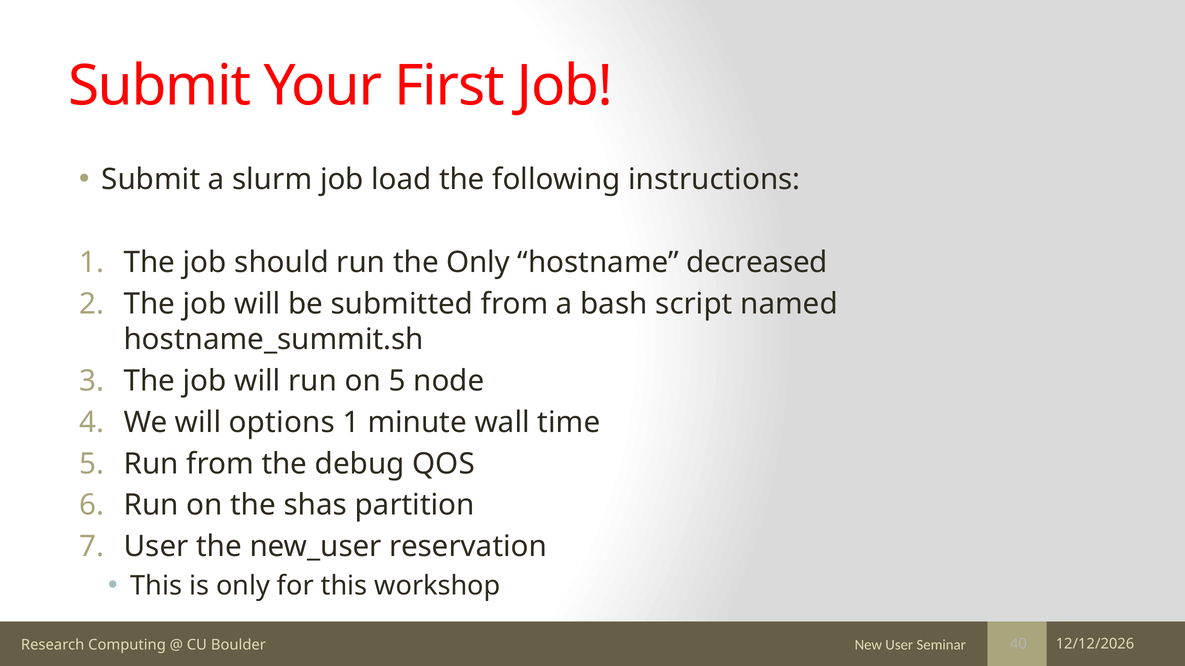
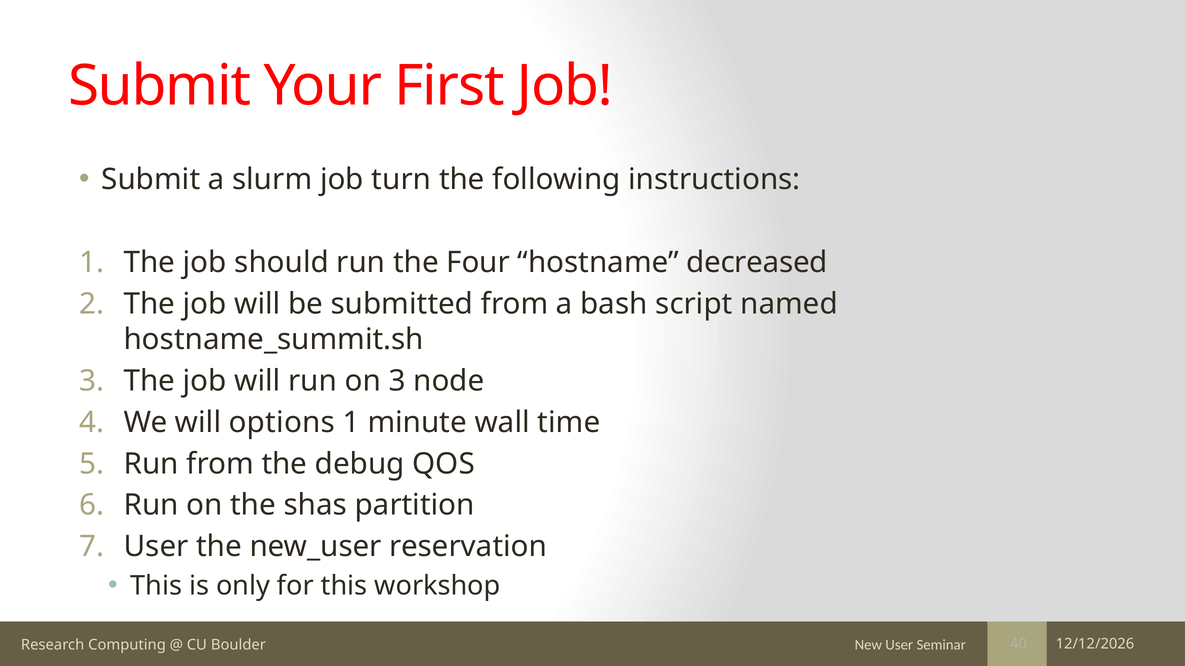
load: load -> turn (401, 180)
the Only: Only -> Four (478, 263)
on 5: 5 -> 3 (397, 381)
